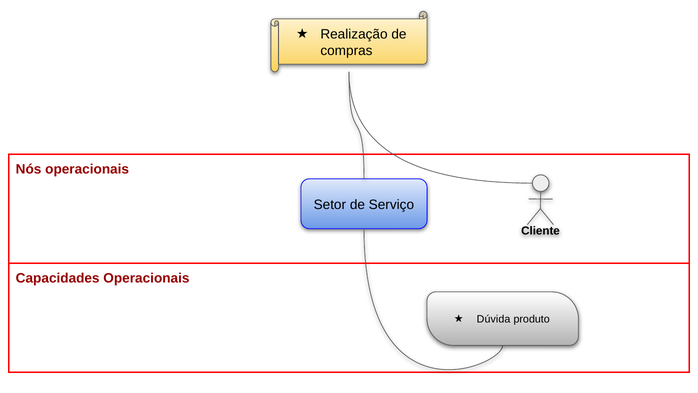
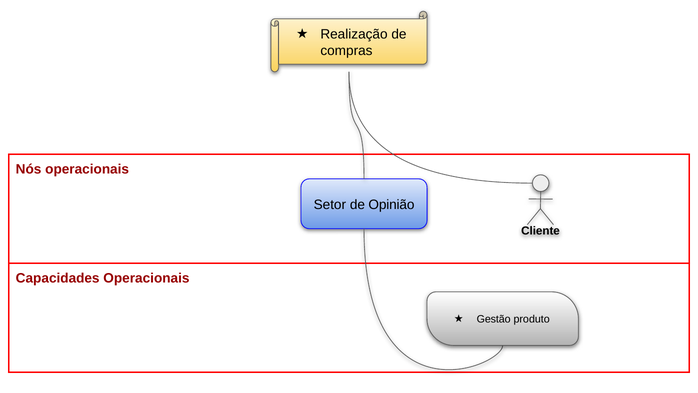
Serviço: Serviço -> Opinião (391, 205)
Dúvida: Dúvida -> Gestão (494, 319)
